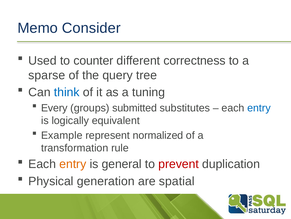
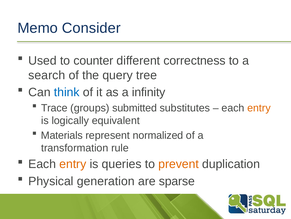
sparse: sparse -> search (47, 75)
tuning: tuning -> infinity (149, 92)
Every: Every -> Trace (54, 108)
entry colour: blue -> orange (259, 108)
Example: Example -> Materials (62, 135)
general: general -> queries (122, 164)
prevent colour: red -> orange (179, 164)
spatial: spatial -> sparse (177, 181)
